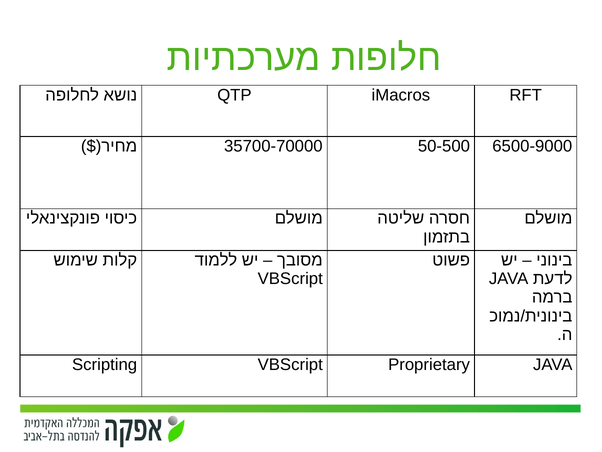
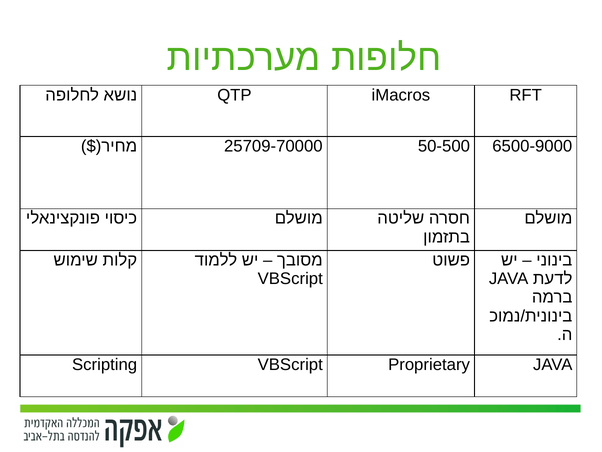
35700-70000: 35700-70000 -> 25709-70000 (273, 146)
